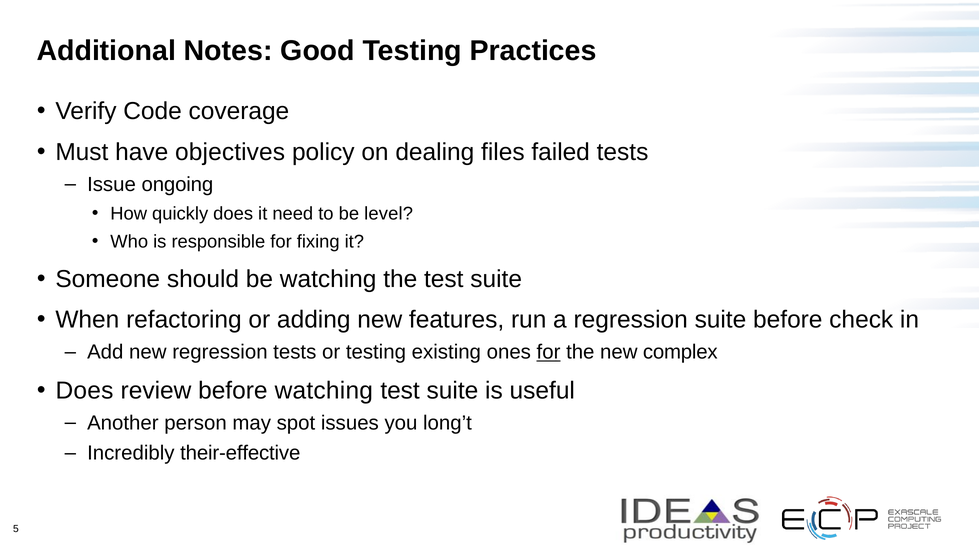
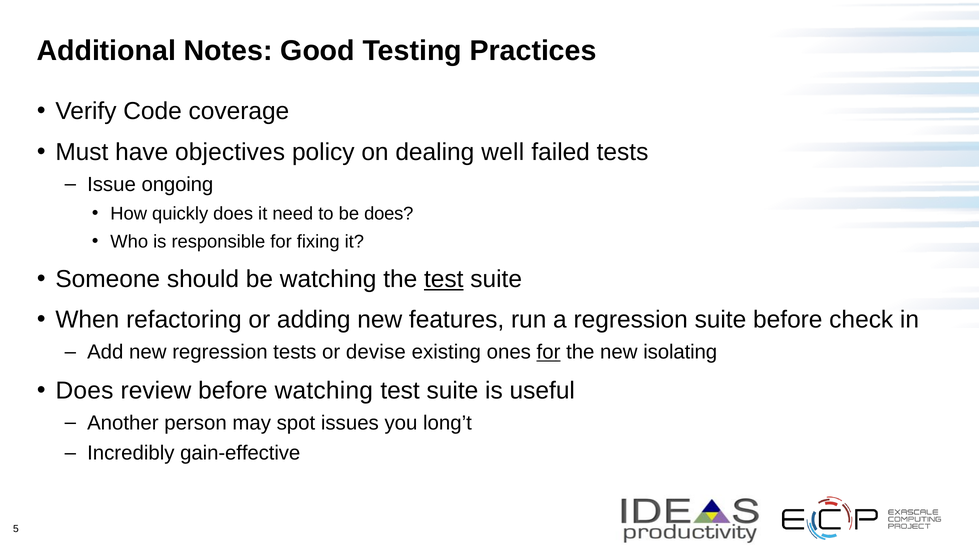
files: files -> well (503, 152)
be level: level -> does (389, 214)
test underline: none -> present (444, 279)
or testing: testing -> devise (376, 352)
complex: complex -> isolating (680, 352)
their-effective: their-effective -> gain-effective (240, 453)
